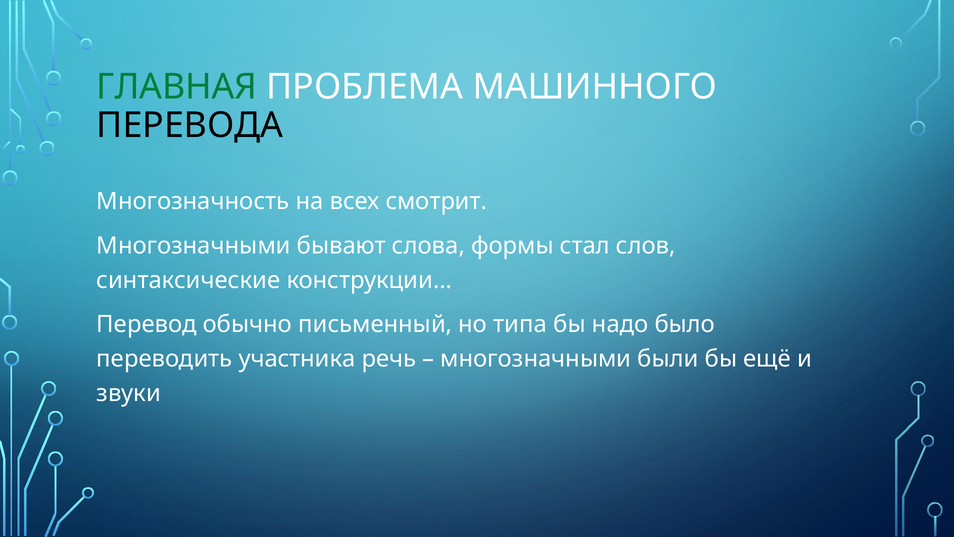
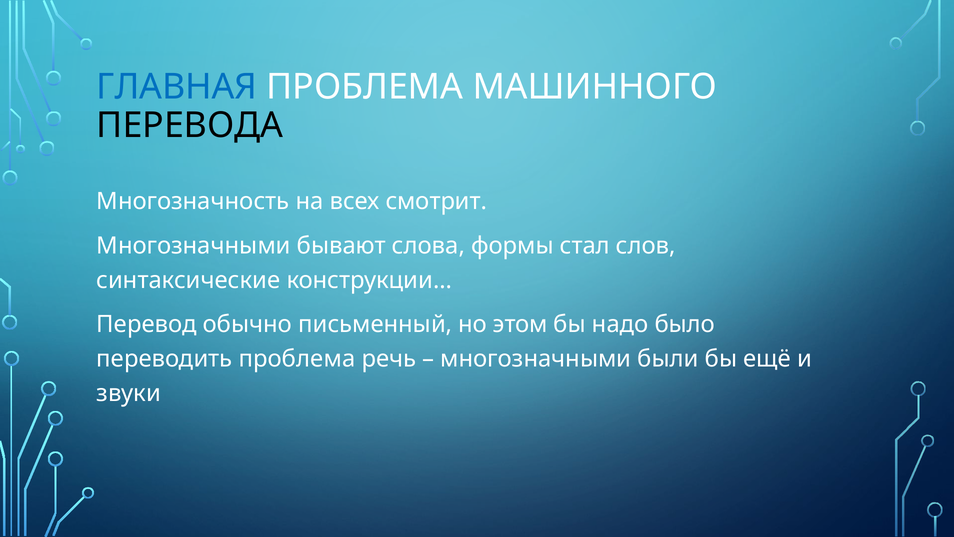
ГЛАВНАЯ colour: green -> blue (177, 87)
типа: типа -> этом (520, 324)
переводить участника: участника -> проблема (297, 359)
